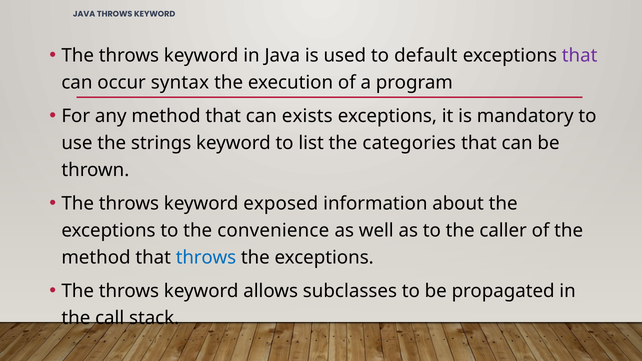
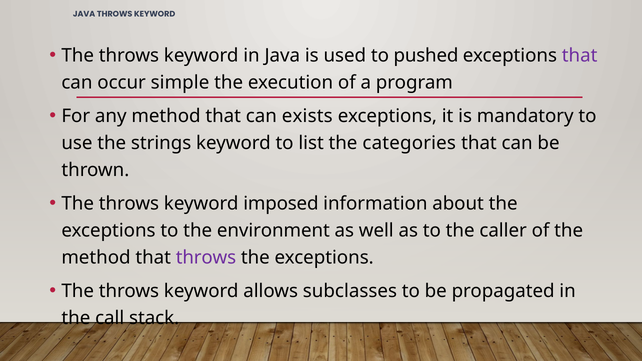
default: default -> pushed (426, 55)
syntax: syntax -> simple (180, 82)
exposed: exposed -> imposed (281, 204)
convenience: convenience -> environment (273, 231)
throws colour: blue -> purple (206, 258)
